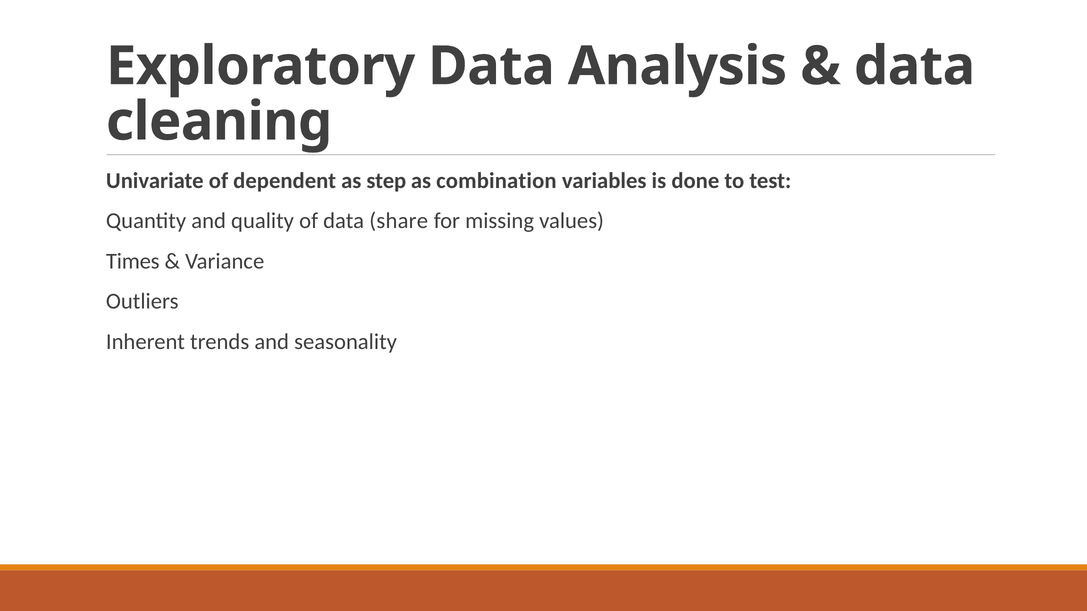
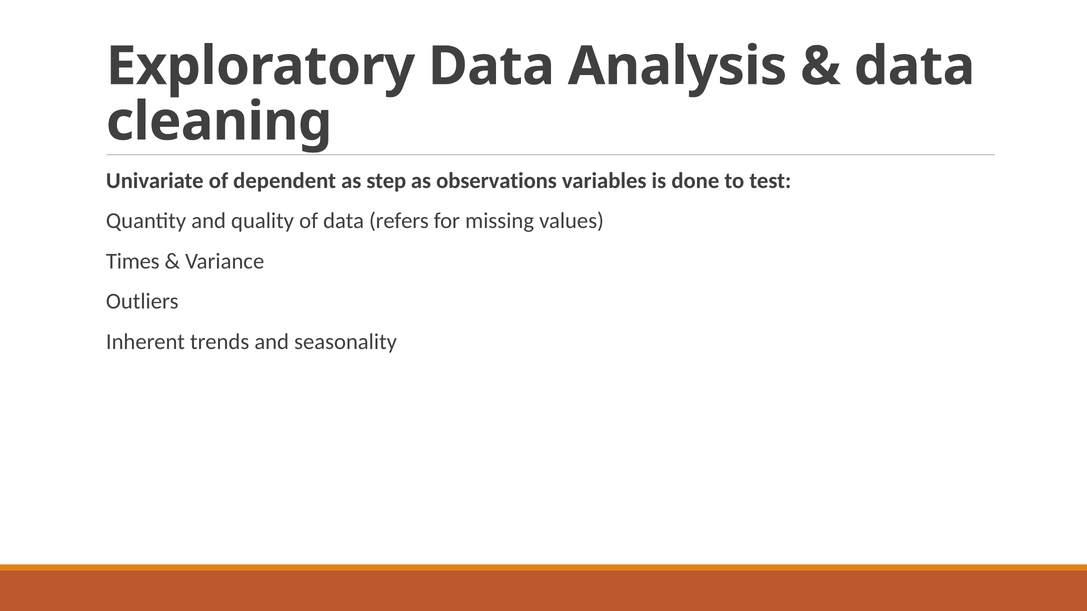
combination: combination -> observations (497, 181)
share: share -> refers (399, 221)
